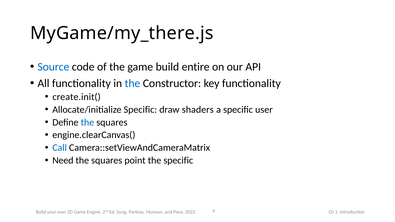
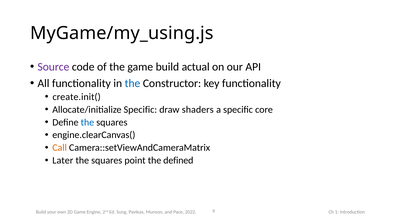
MyGame/my_there.js: MyGame/my_there.js -> MyGame/my_using.js (122, 33)
Source colour: blue -> purple (53, 67)
entire: entire -> actual (196, 67)
user: user -> core (264, 110)
Call colour: blue -> orange (60, 148)
Need: Need -> Later (63, 161)
the specific: specific -> defined (178, 161)
